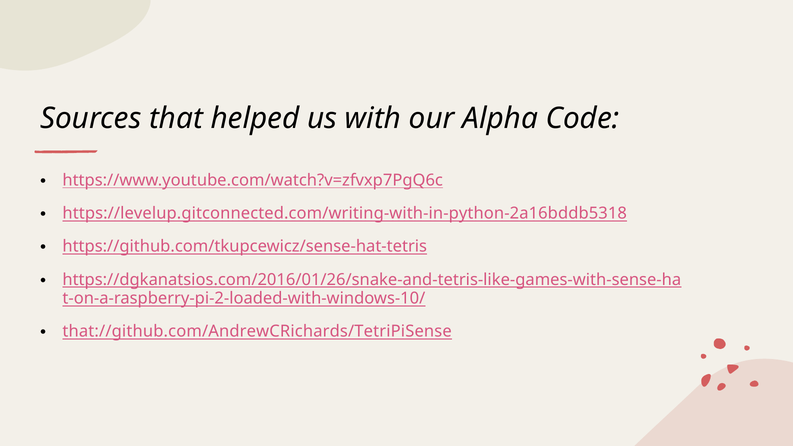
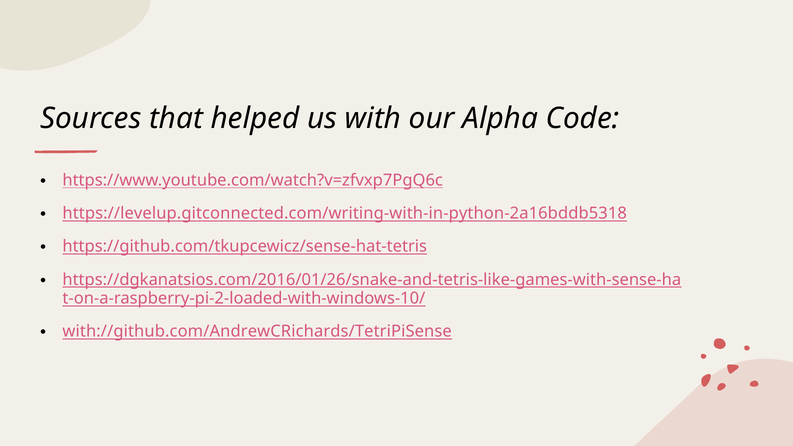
that://github.com/AndrewCRichards/TetriPiSense: that://github.com/AndrewCRichards/TetriPiSense -> with://github.com/AndrewCRichards/TetriPiSense (257, 332)
